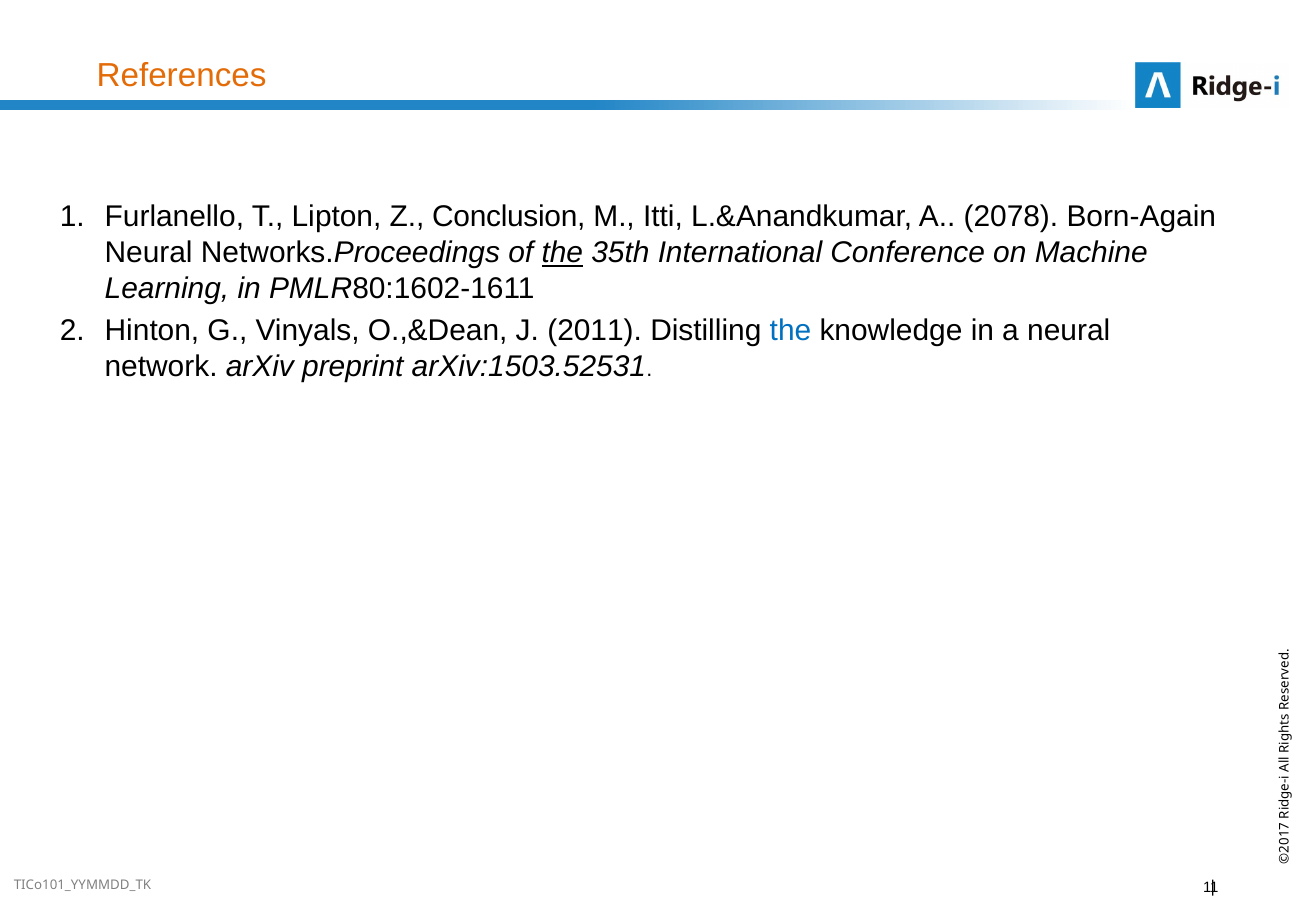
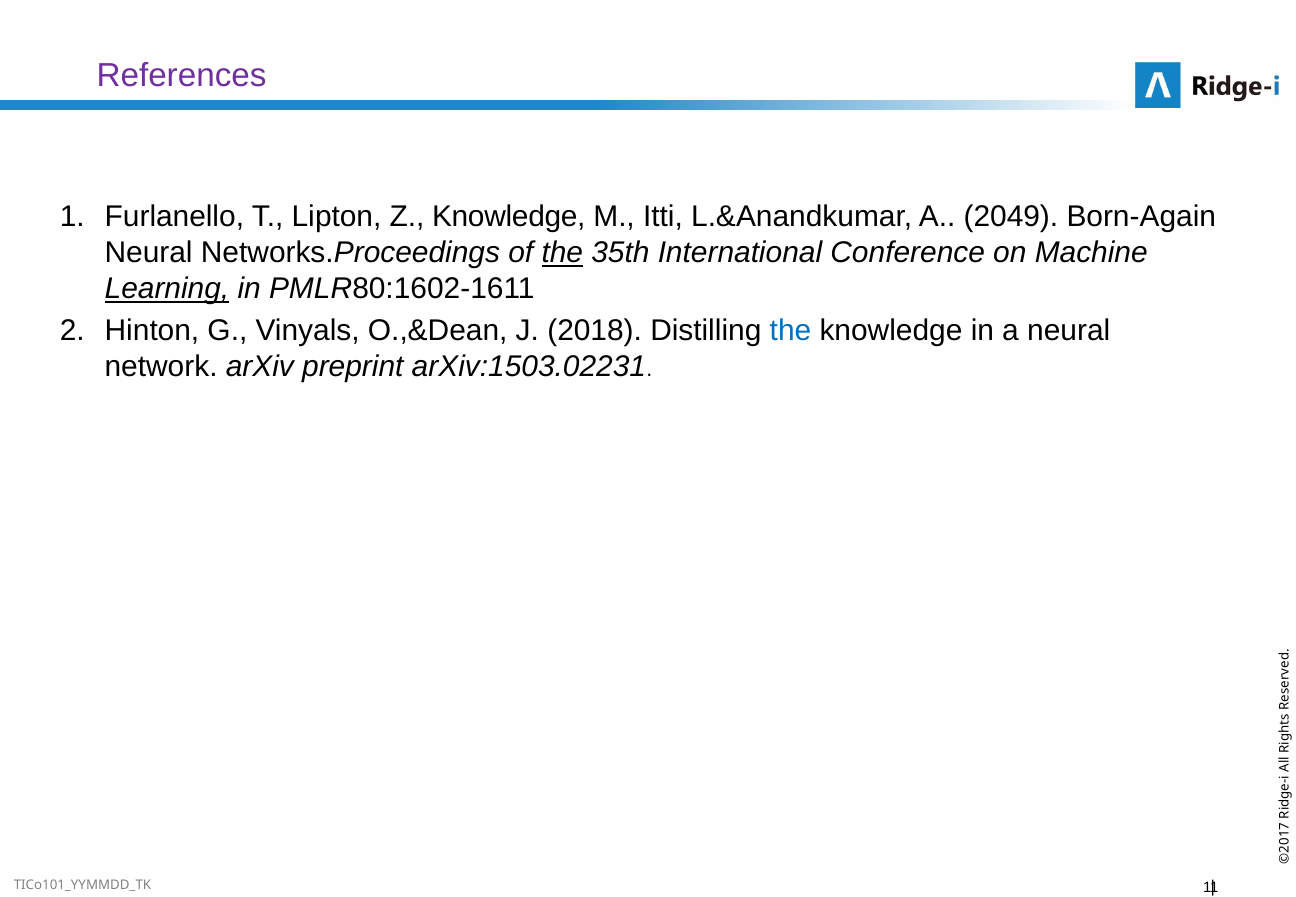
References colour: orange -> purple (182, 75)
Z Conclusion: Conclusion -> Knowledge (509, 217)
2078: 2078 -> 2049 (1011, 217)
Learning underline: none -> present (167, 289)
2011: 2011 -> 2018 (595, 331)
arXiv:1503.52531: arXiv:1503.52531 -> arXiv:1503.02231 (529, 367)
